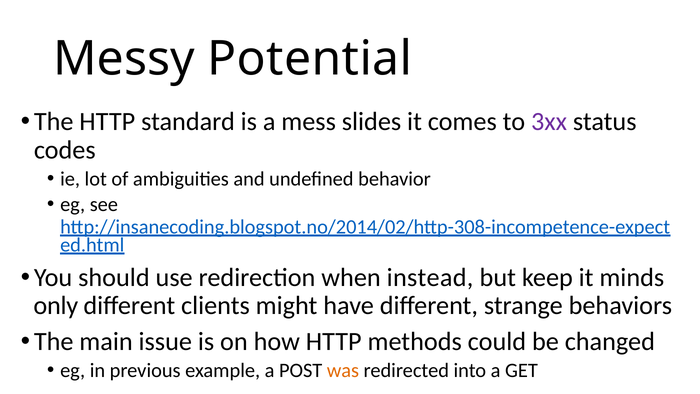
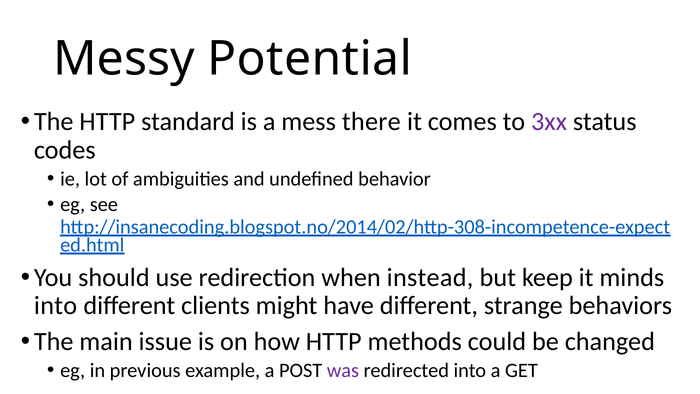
slides: slides -> there (371, 121)
only: only -> into (56, 306)
was colour: orange -> purple (343, 370)
